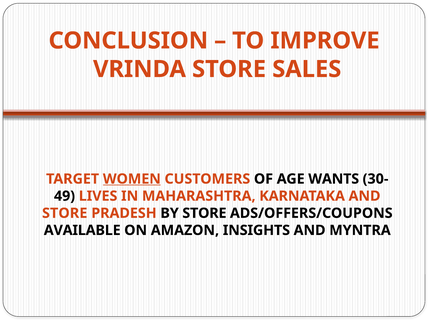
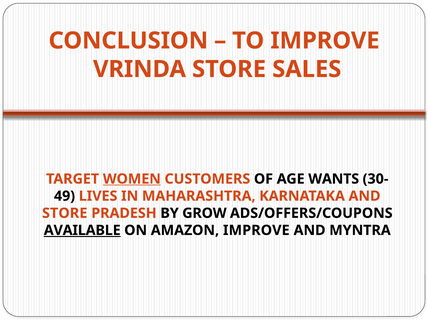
BY STORE: STORE -> GROW (204, 213)
AVAILABLE underline: none -> present (82, 230)
AMAZON INSIGHTS: INSIGHTS -> IMPROVE (256, 230)
